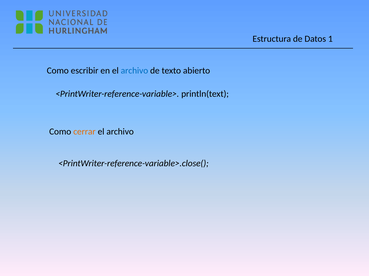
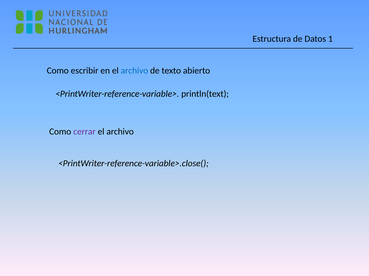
cerrar colour: orange -> purple (84, 132)
